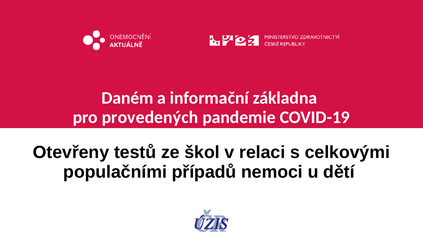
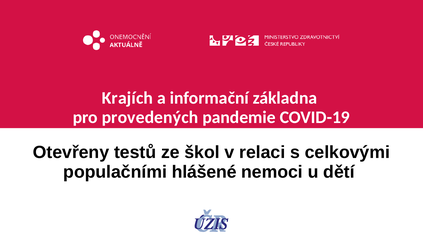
Daném: Daném -> Krajích (127, 98)
případů: případů -> hlášené (204, 172)
